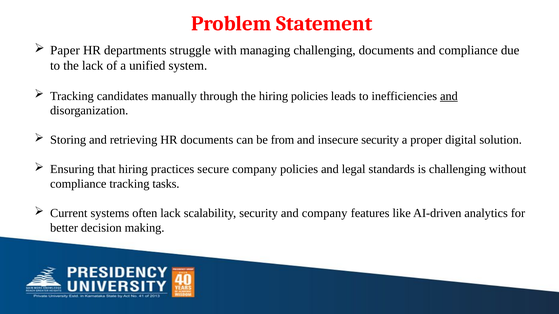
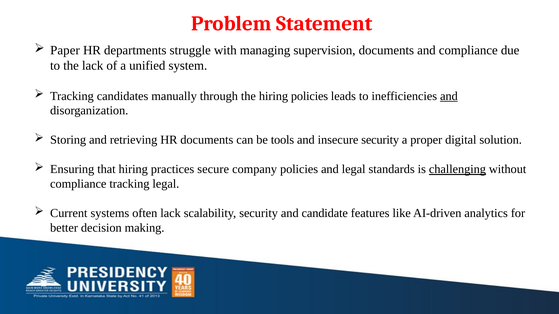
managing challenging: challenging -> supervision (324, 50)
from: from -> tools (283, 140)
challenging underline: none -> present (457, 169)
tracking tasks: tasks -> legal (166, 184)
and company: company -> candidate (325, 213)
